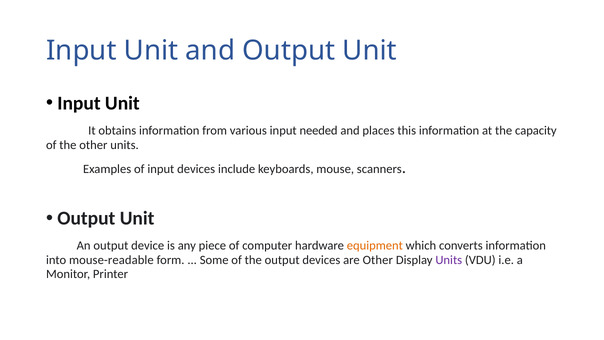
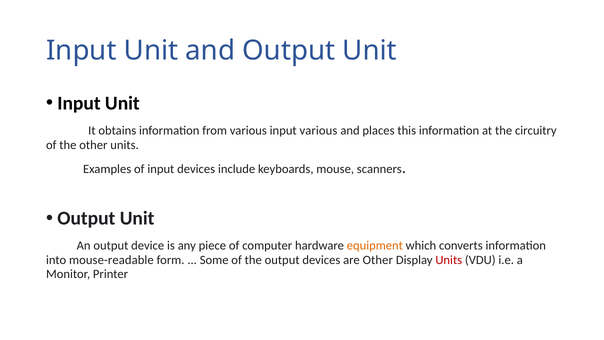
input needed: needed -> various (318, 131)
capacity: capacity -> circuitry (536, 131)
Units colour: purple -> red (449, 260)
